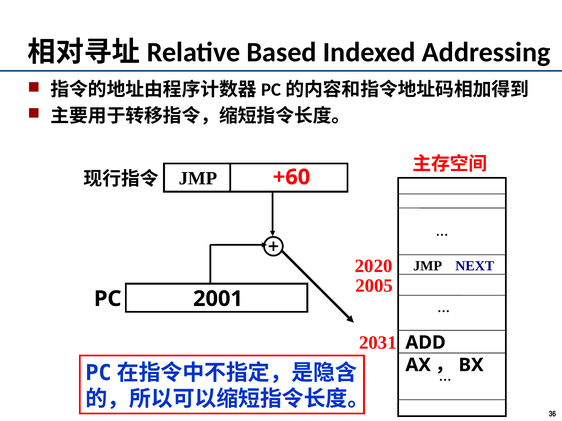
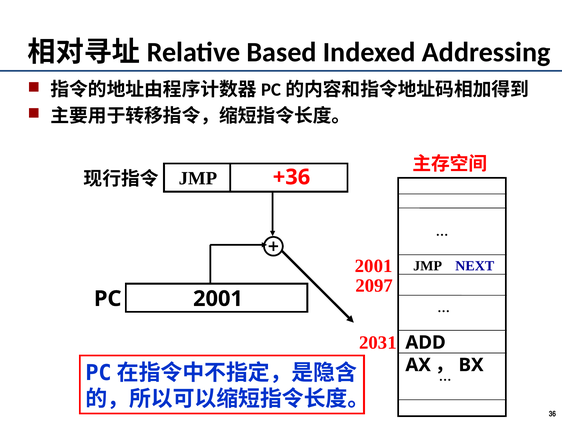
+60: +60 -> +36 (292, 177)
2020: 2020 -> 2001 (374, 266)
2005: 2005 -> 2097 (374, 286)
